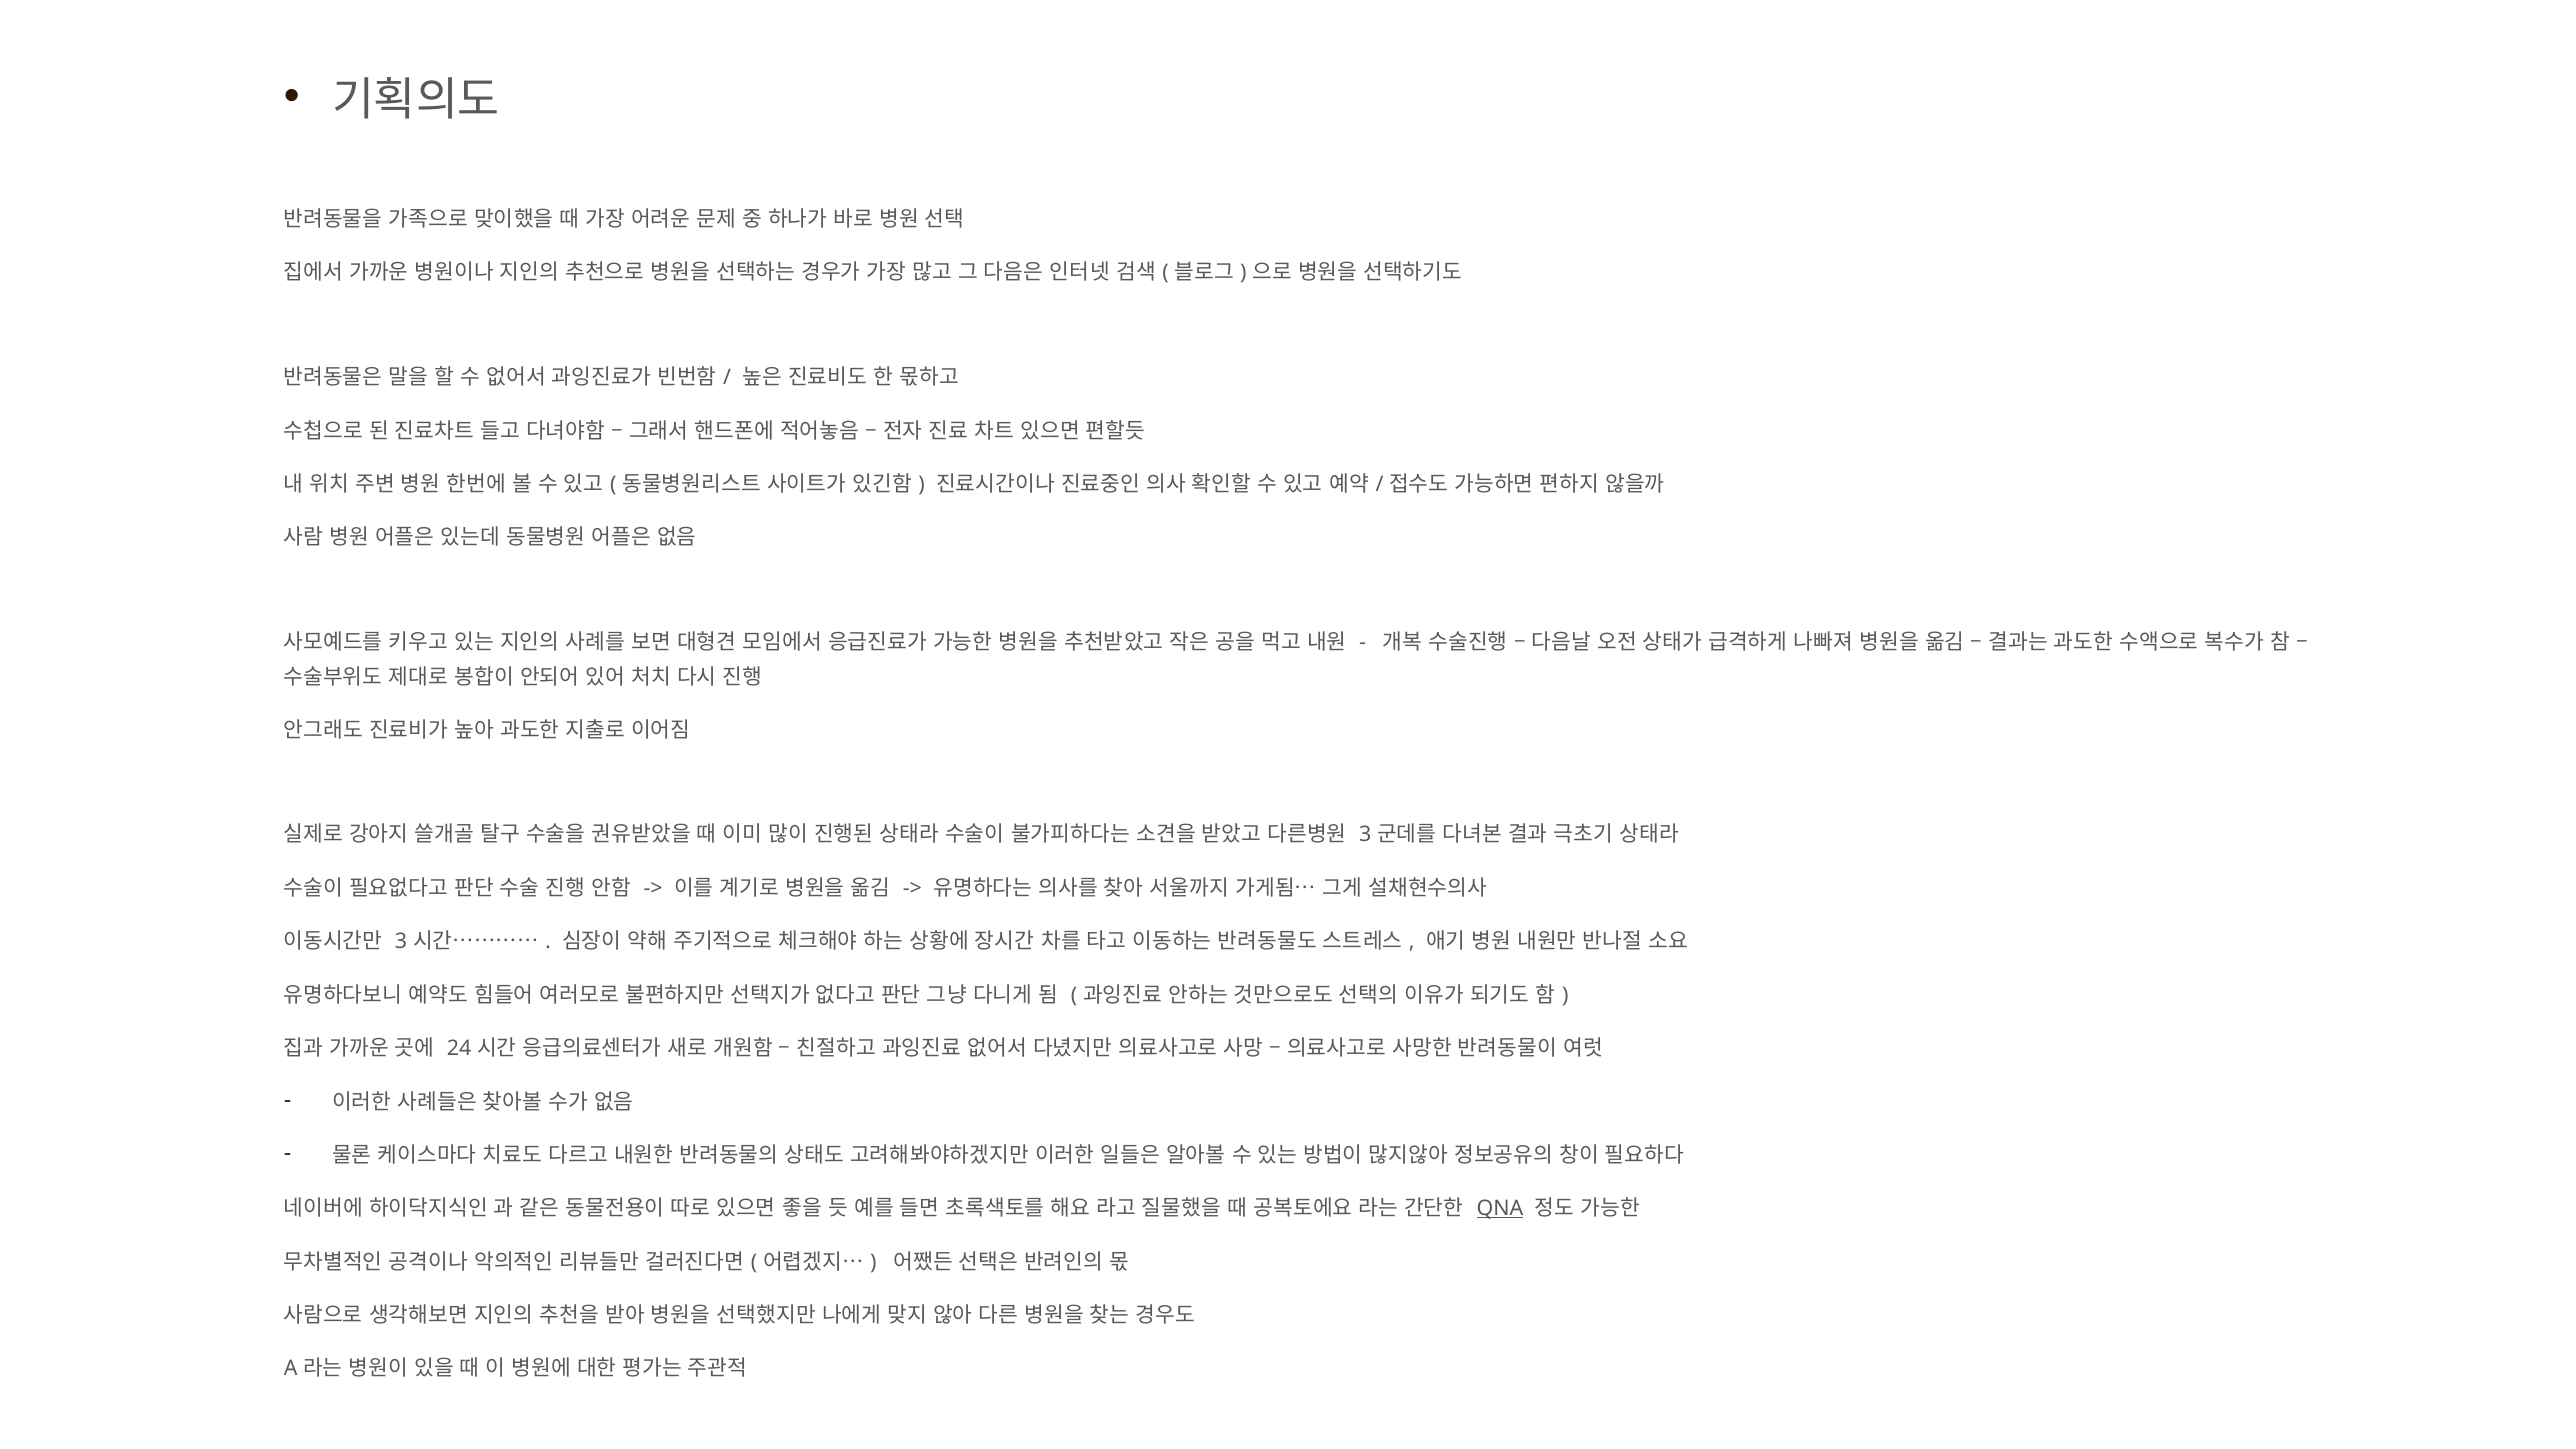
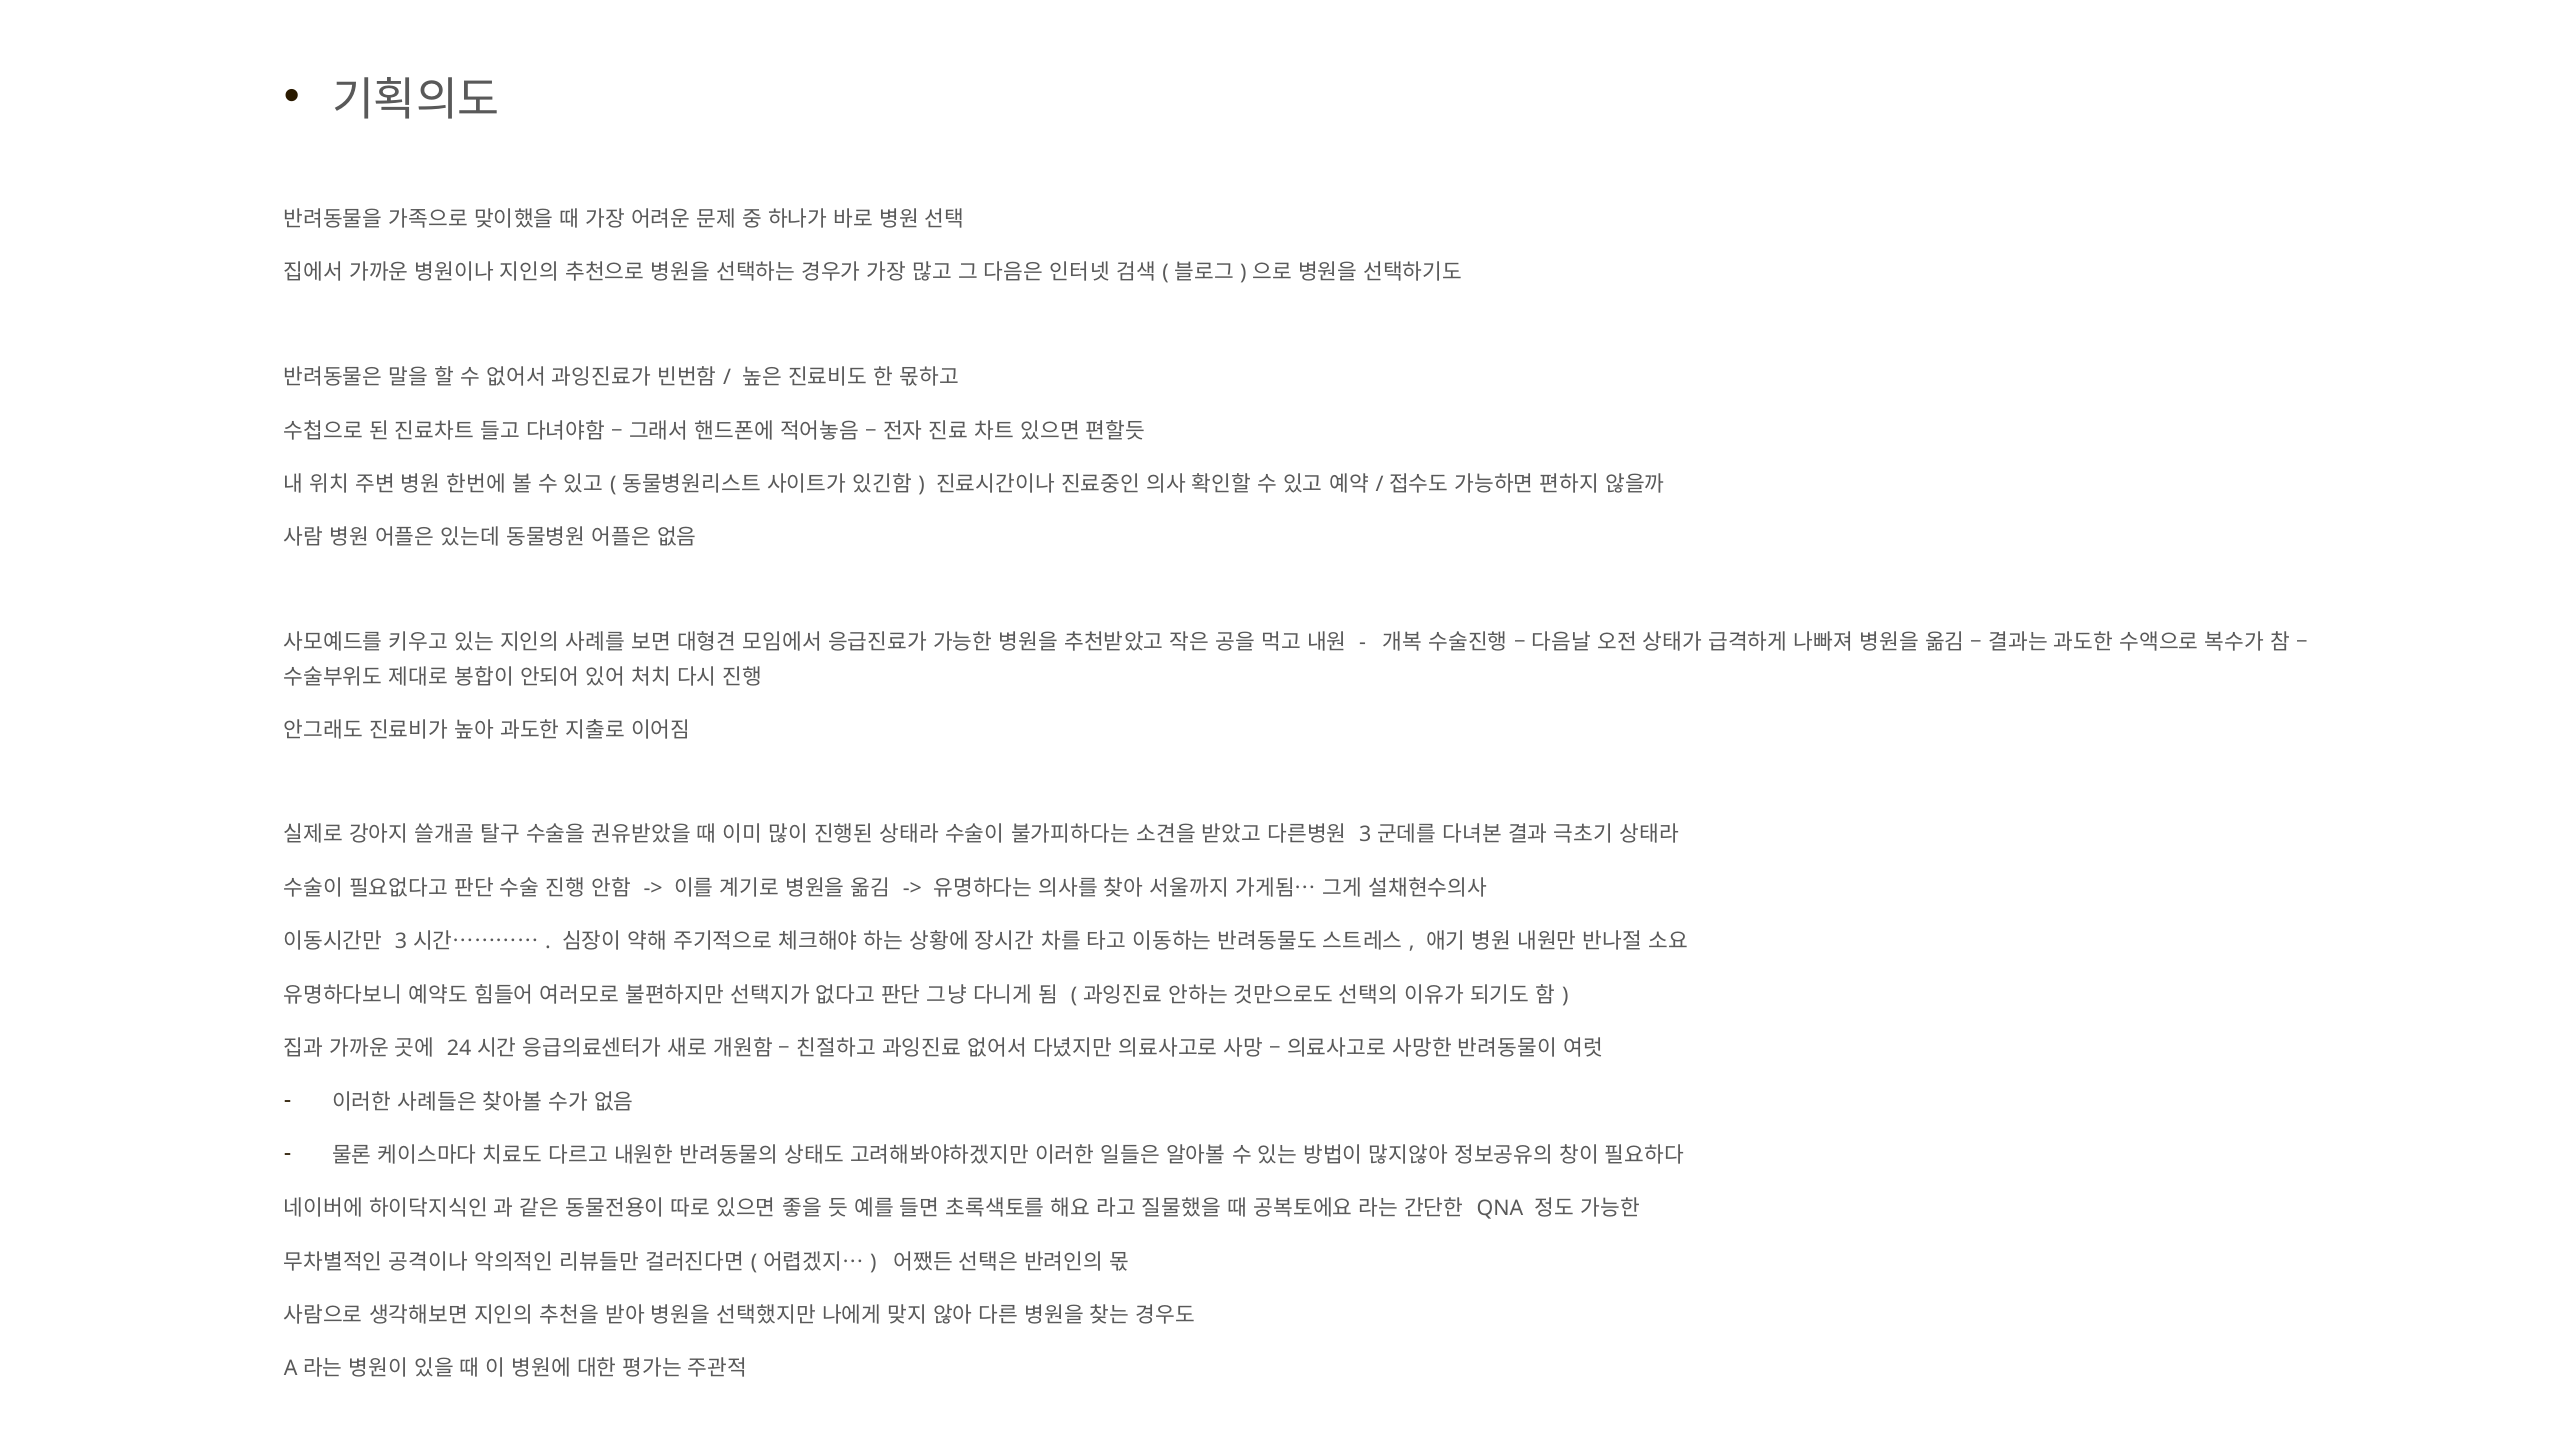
QNA underline: present -> none (1500, 1209)
